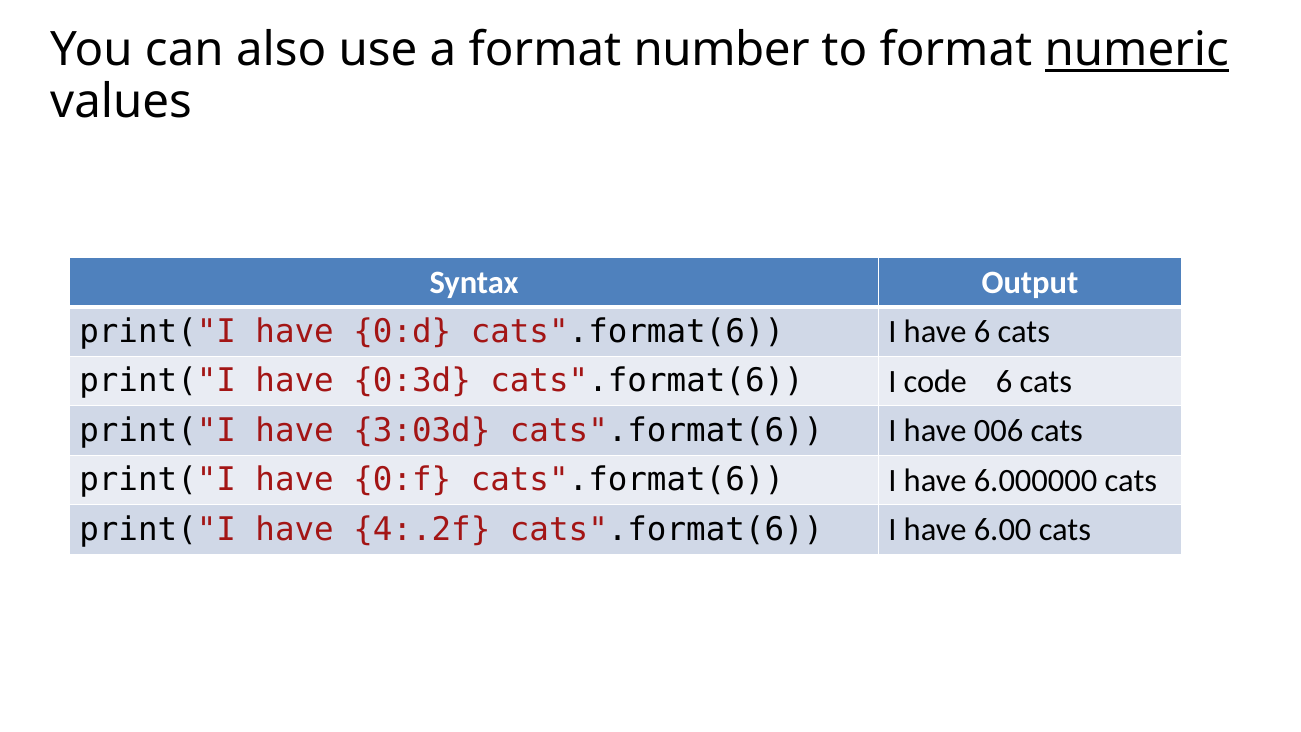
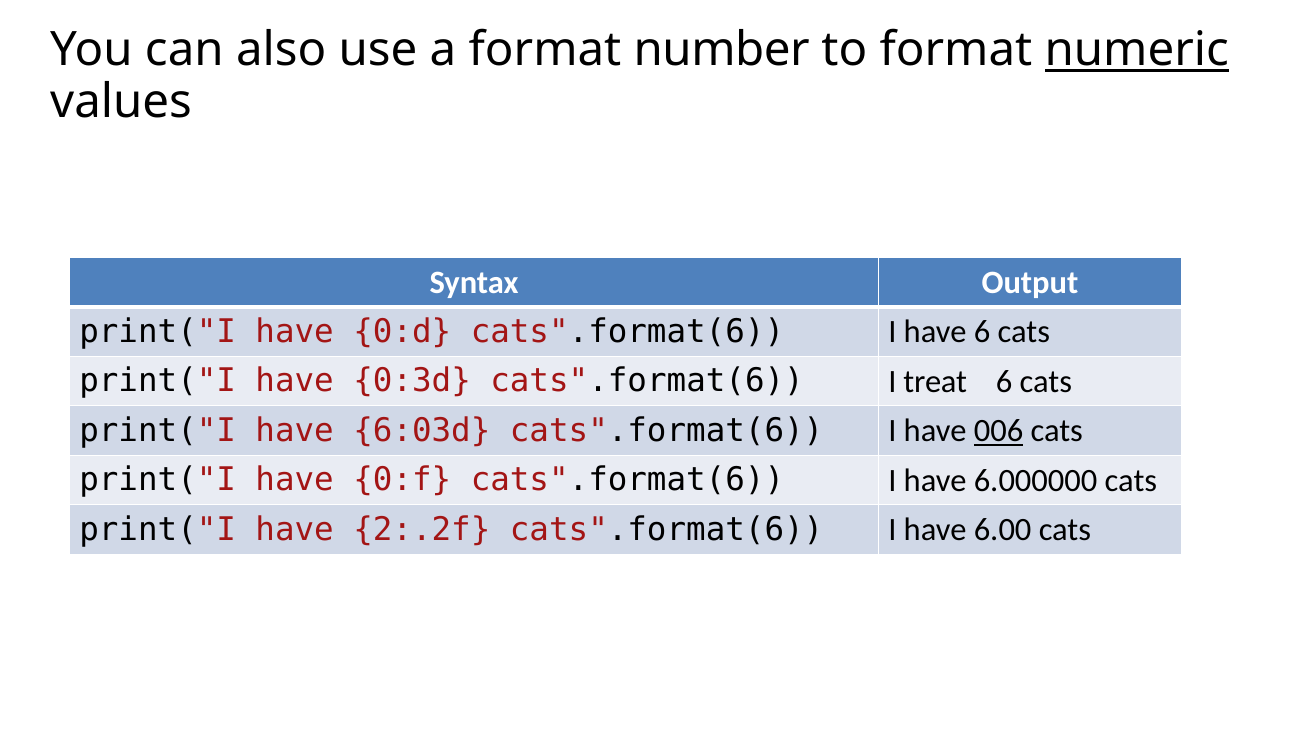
code: code -> treat (935, 381)
3:03d: 3:03d -> 6:03d (422, 430)
006 underline: none -> present (999, 431)
4:.2f: 4:.2f -> 2:.2f (422, 529)
